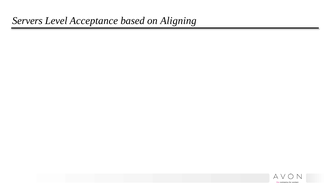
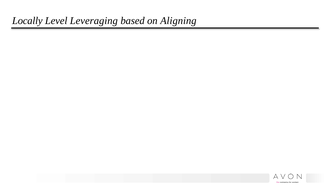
Servers: Servers -> Locally (27, 21)
Acceptance: Acceptance -> Leveraging (94, 21)
